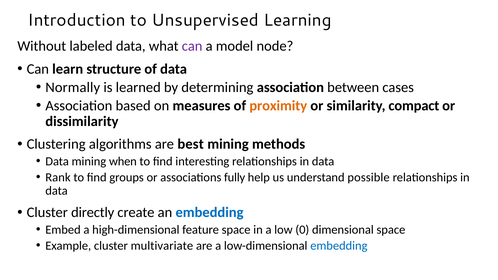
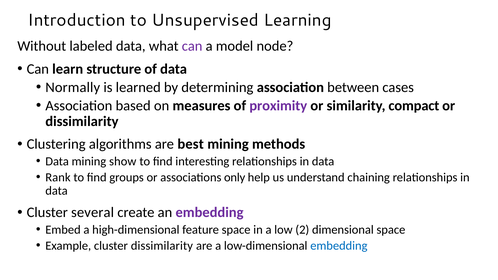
proximity colour: orange -> purple (278, 106)
when: when -> show (123, 161)
fully: fully -> only (235, 177)
possible: possible -> chaining (369, 177)
directly: directly -> several (93, 213)
embedding colour: blue -> purple (210, 213)
0: 0 -> 2 (302, 230)
cluster multivariate: multivariate -> dissimilarity (162, 246)
